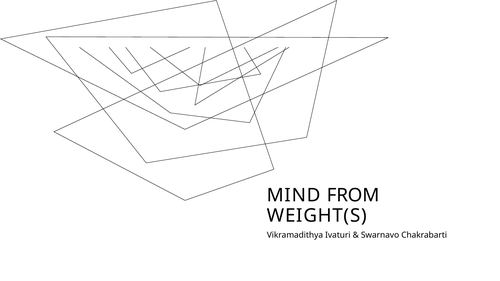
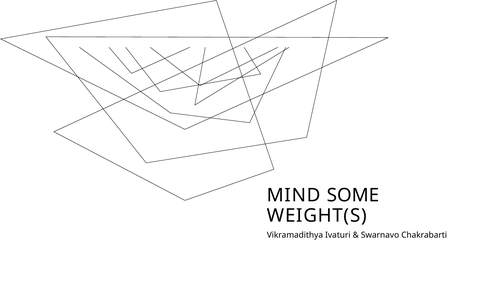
FROM: FROM -> SOME (353, 195)
